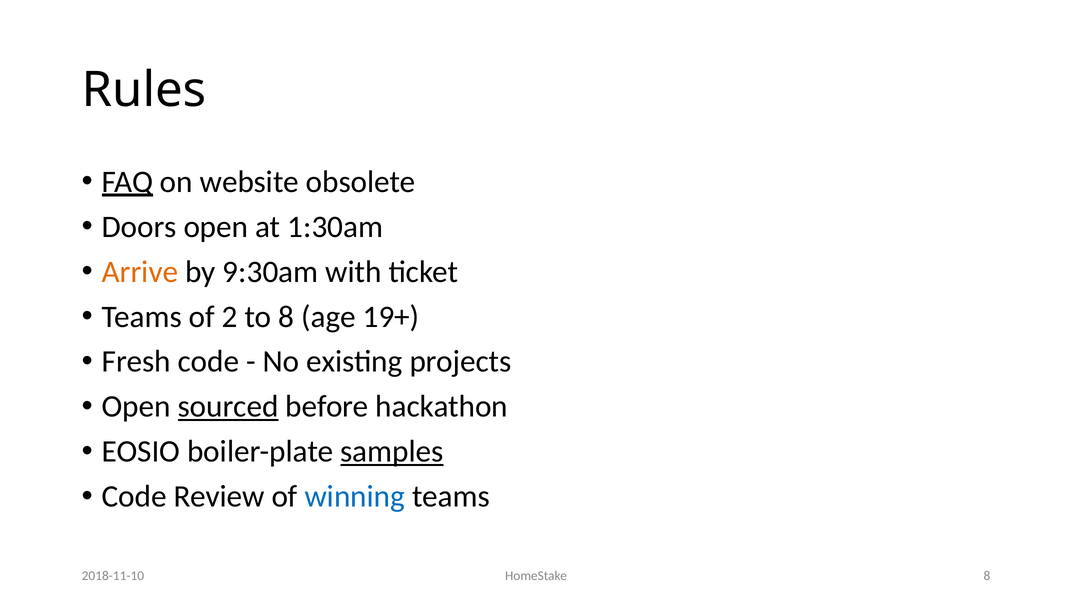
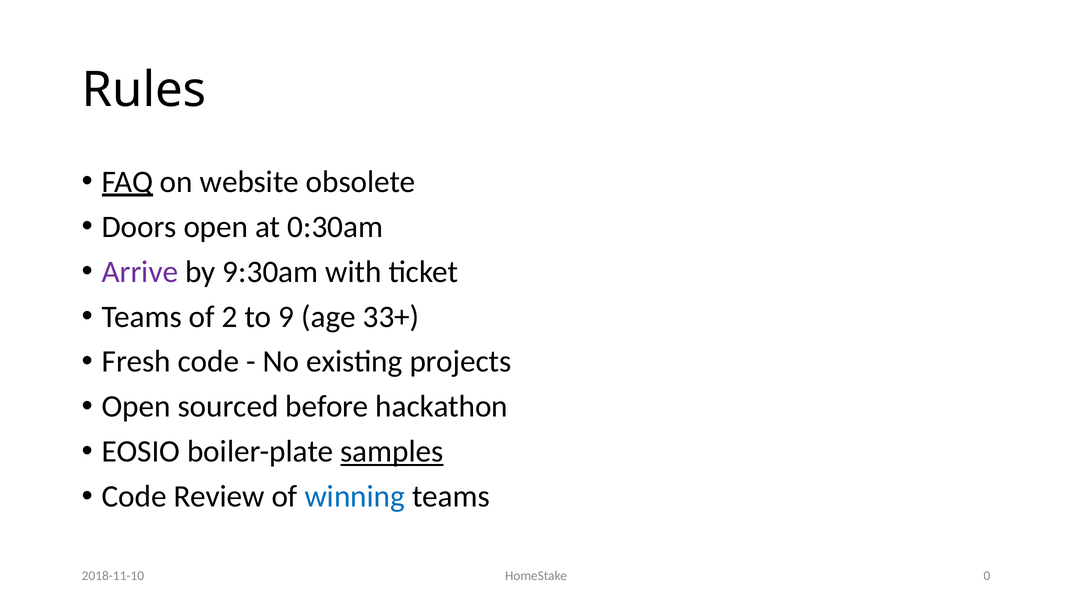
1:30am: 1:30am -> 0:30am (335, 227)
Arrive colour: orange -> purple (140, 272)
to 8: 8 -> 9 (286, 317)
19+: 19+ -> 33+ (391, 317)
sourced underline: present -> none (228, 407)
HomeStake 8: 8 -> 0 (987, 576)
